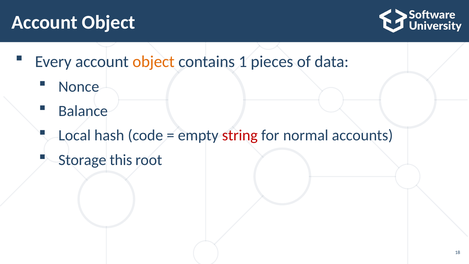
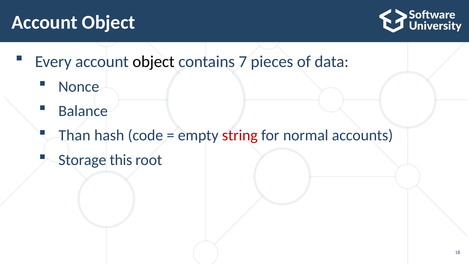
object colour: orange -> black (154, 62)
1: 1 -> 7 (243, 62)
Local: Local -> Than (74, 135)
